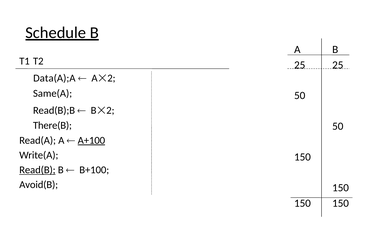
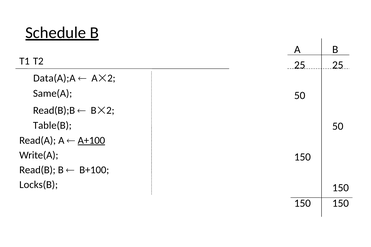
There(B: There(B -> Table(B (52, 126)
Read(B underline: present -> none (37, 170)
Avoid(B: Avoid(B -> Locks(B (39, 185)
